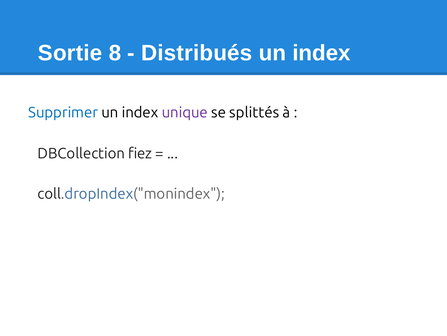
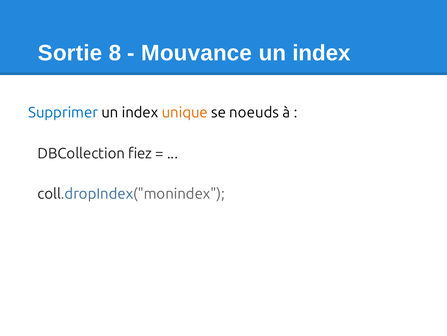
Distribués: Distribués -> Mouvance (197, 53)
unique colour: purple -> orange (185, 112)
splittés: splittés -> noeuds (254, 112)
